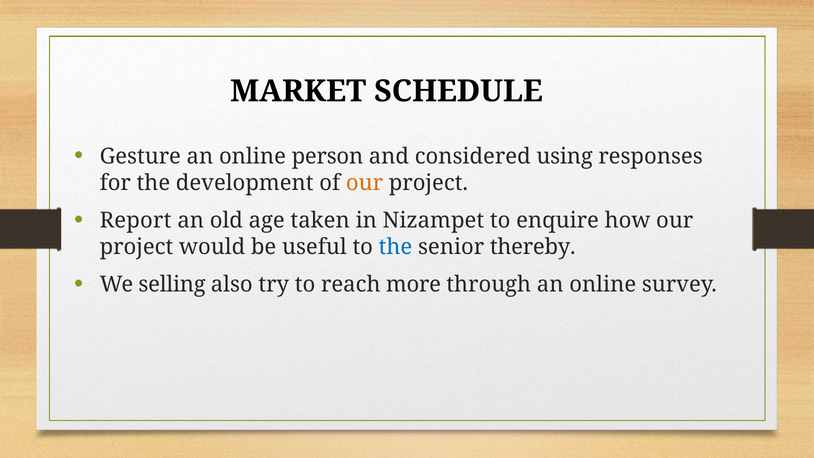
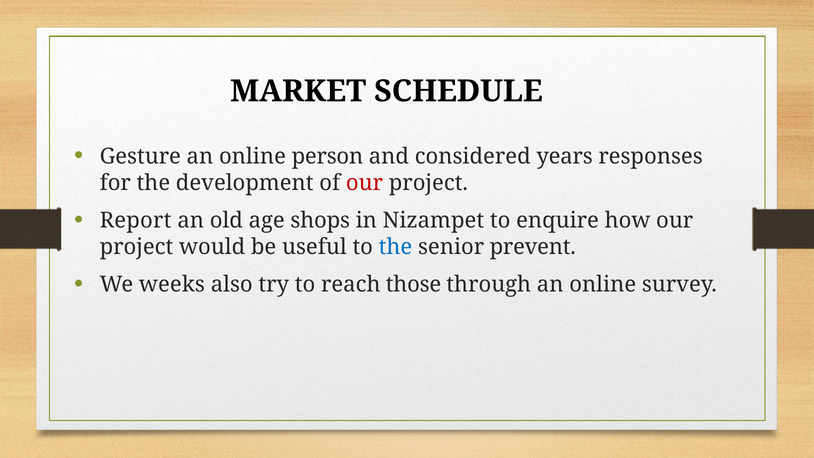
using: using -> years (565, 156)
our colour: orange -> red (365, 183)
taken: taken -> shops (320, 220)
thereby: thereby -> prevent (533, 247)
selling: selling -> weeks (172, 285)
more: more -> those (414, 285)
